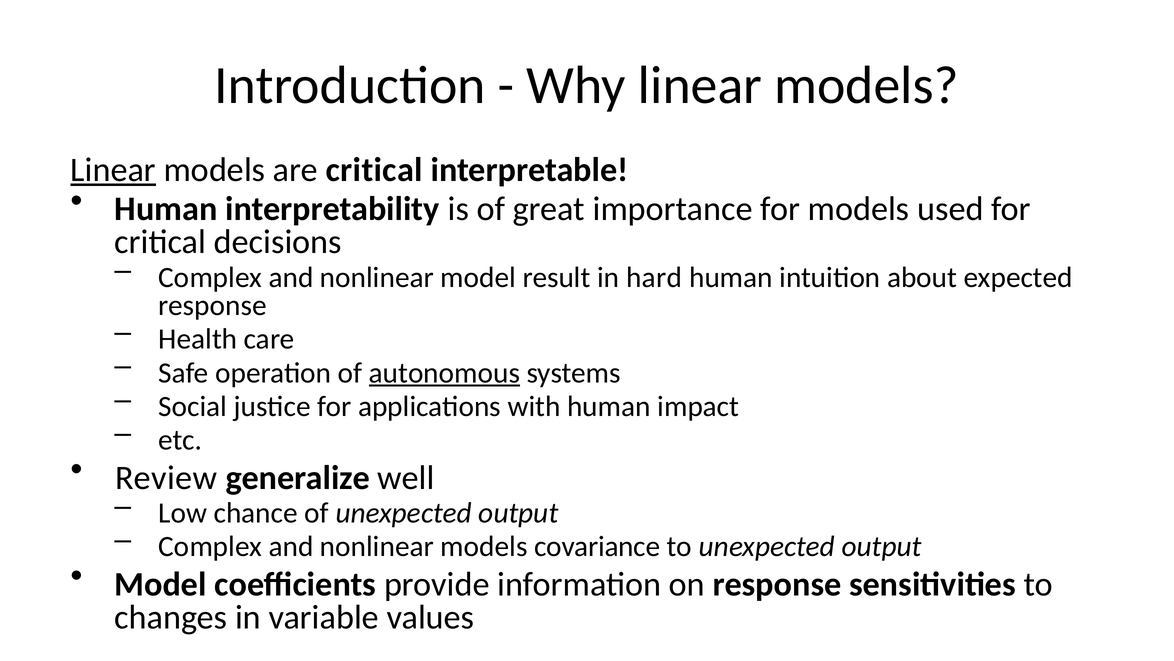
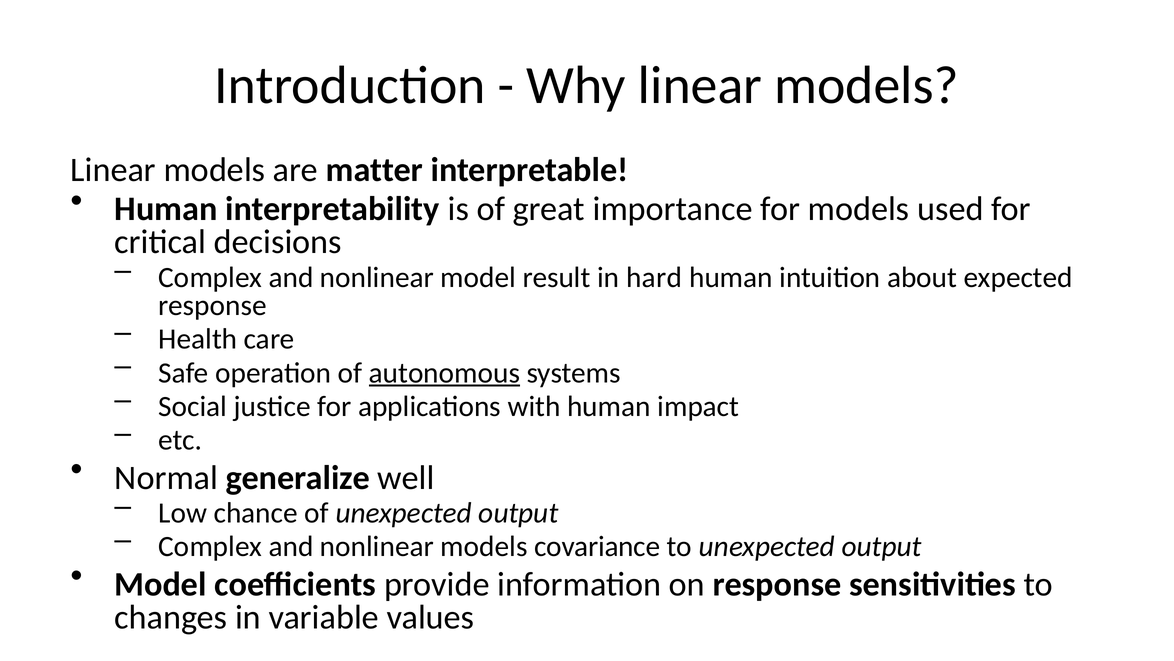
Linear underline: present -> none (113, 170)
are critical: critical -> matter (374, 170)
Review: Review -> Normal (166, 477)
